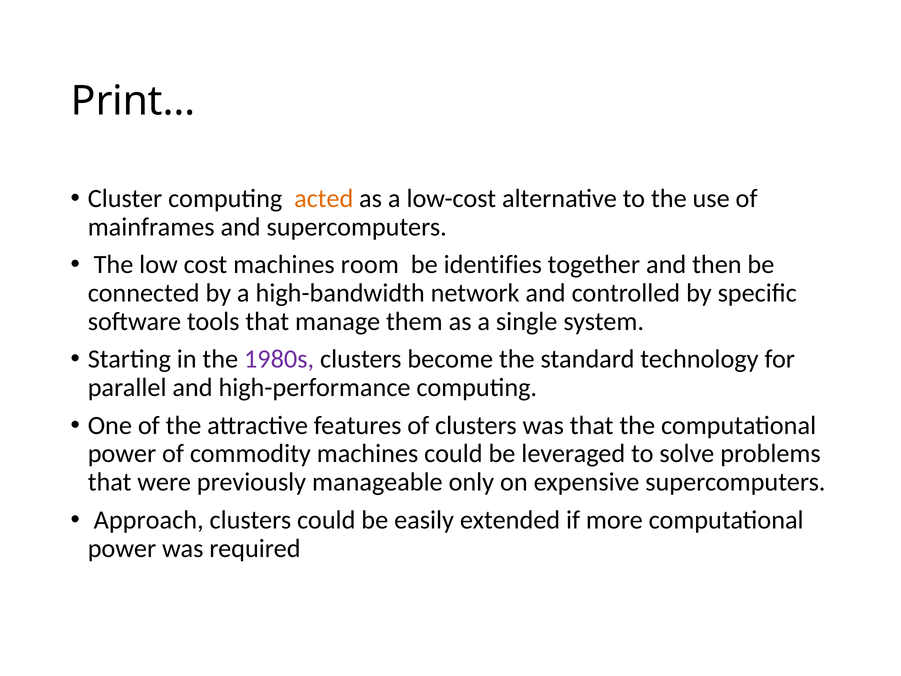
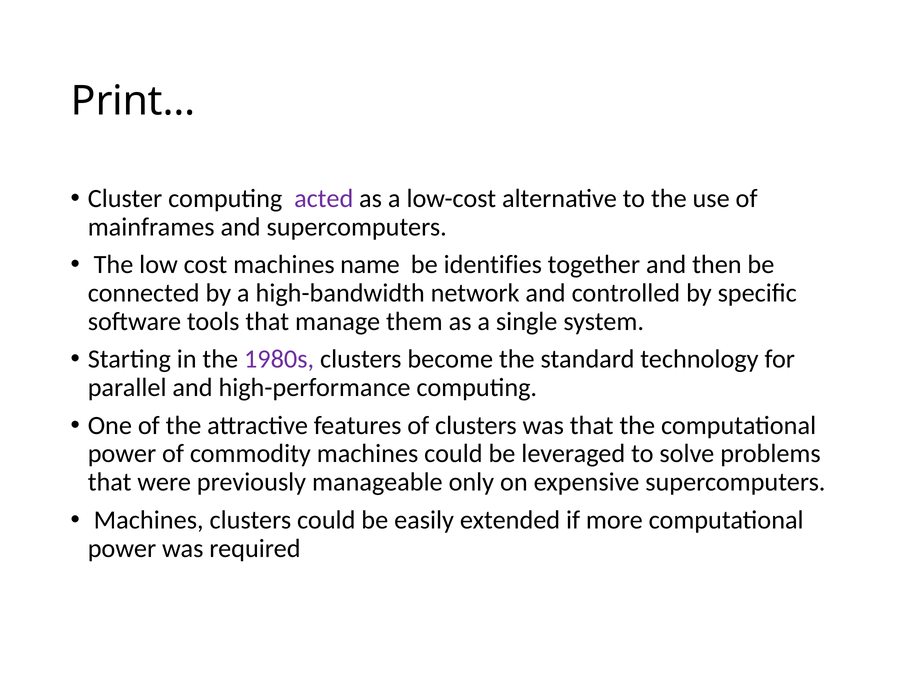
acted colour: orange -> purple (324, 198)
room: room -> name (370, 265)
Approach: Approach -> Machines (149, 520)
